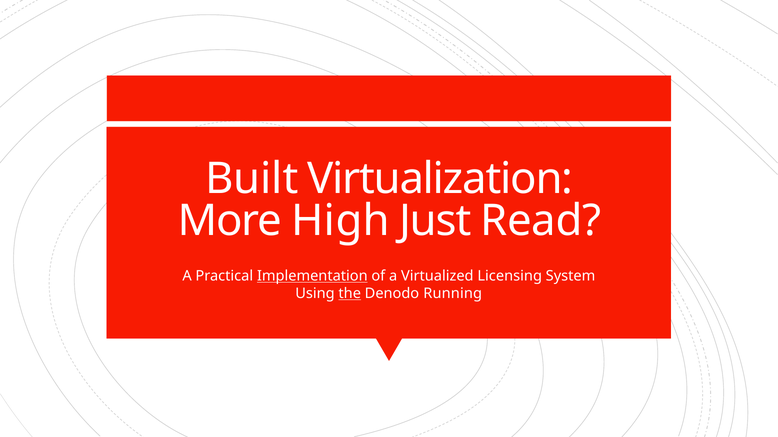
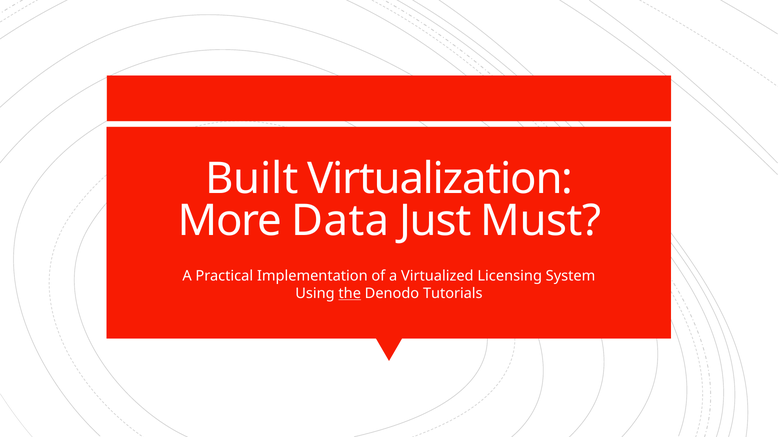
High: High -> Data (340, 221)
Read: Read -> Must (541, 221)
Implementation underline: present -> none (312, 276)
Running: Running -> Tutorials (453, 294)
